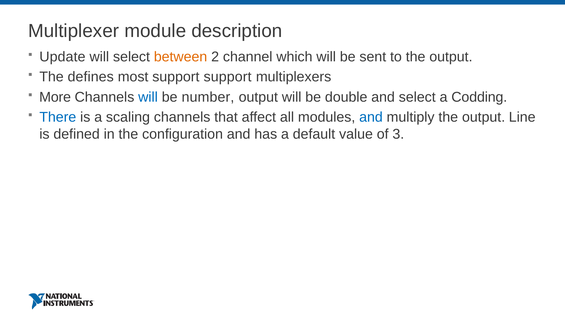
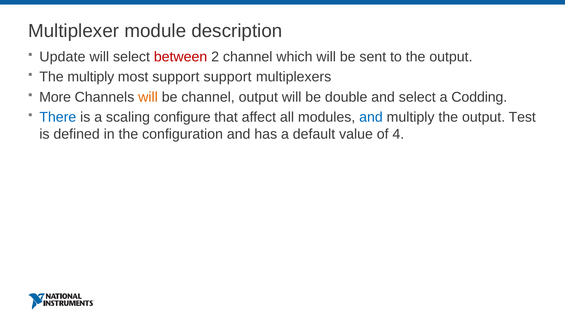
between colour: orange -> red (181, 57)
The defines: defines -> multiply (91, 77)
will colour: blue -> orange (148, 97)
be number: number -> channel (208, 97)
scaling channels: channels -> configure (182, 117)
Line: Line -> Test (522, 117)
3: 3 -> 4 (398, 134)
